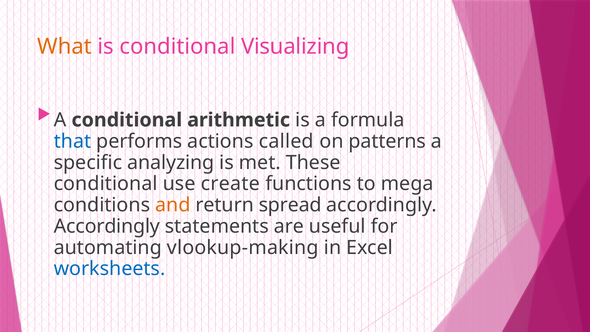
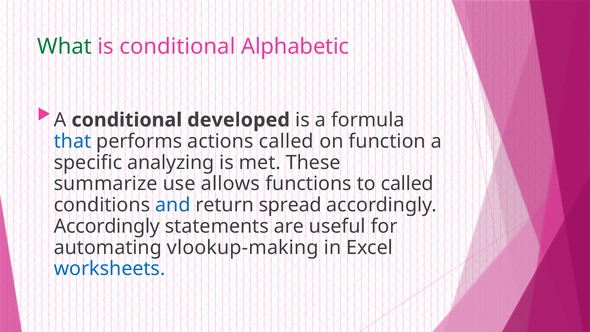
What colour: orange -> green (65, 47)
Visualizing: Visualizing -> Alphabetic (295, 47)
arithmetic: arithmetic -> developed (239, 120)
patterns: patterns -> function (387, 141)
conditional: conditional -> summarize (106, 184)
create: create -> allows (230, 184)
to mega: mega -> called (407, 184)
and colour: orange -> blue (173, 205)
